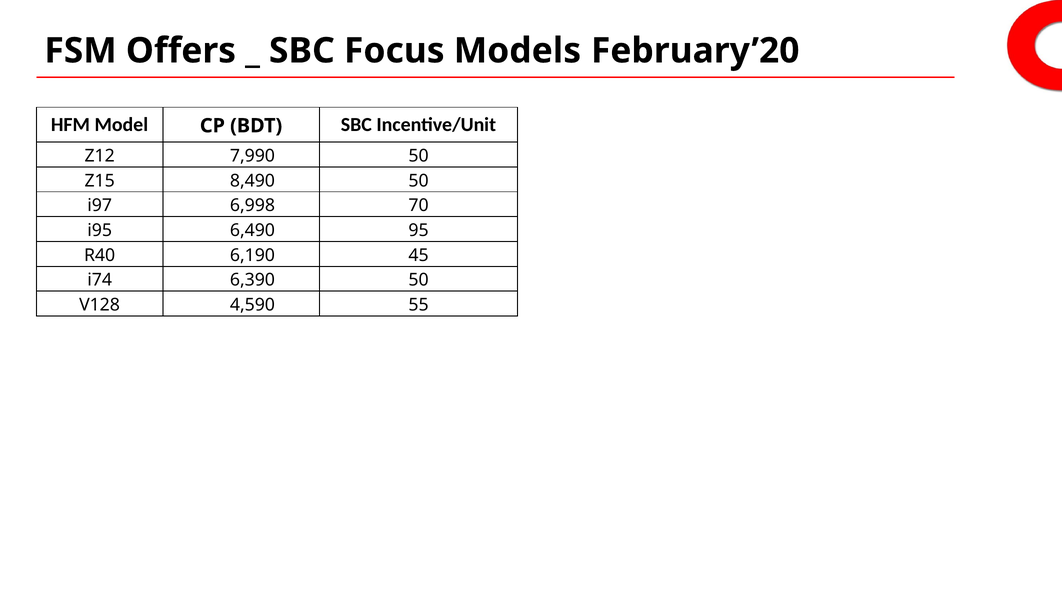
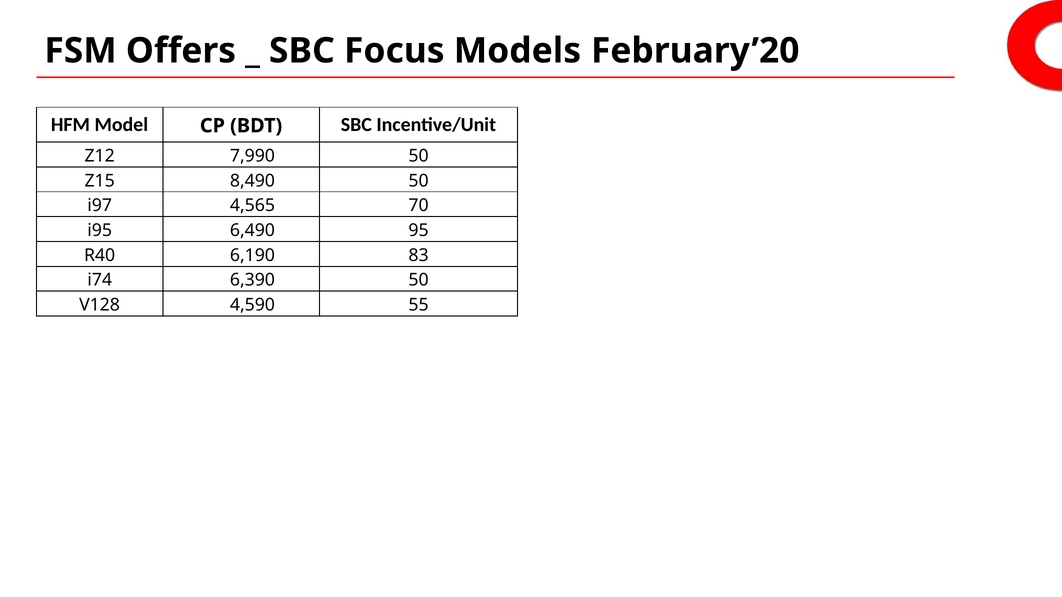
6,998: 6,998 -> 4,565 (252, 206)
45: 45 -> 83 (419, 255)
